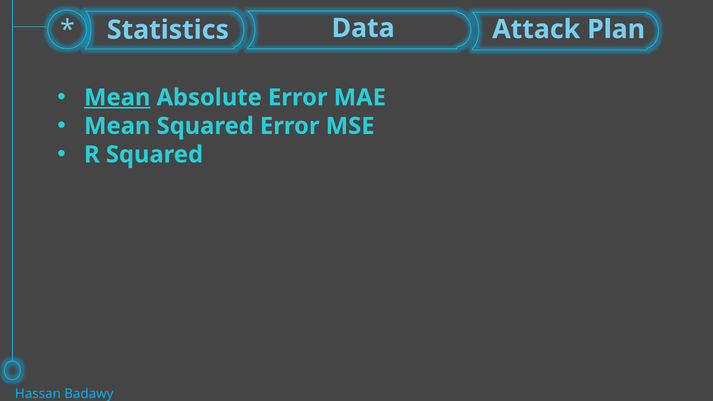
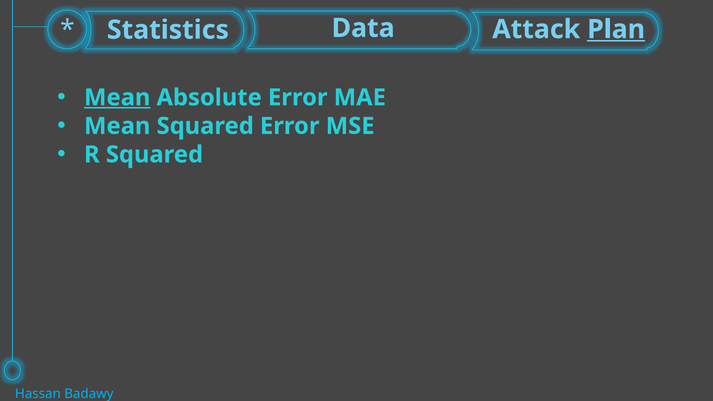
Plan underline: none -> present (616, 29)
